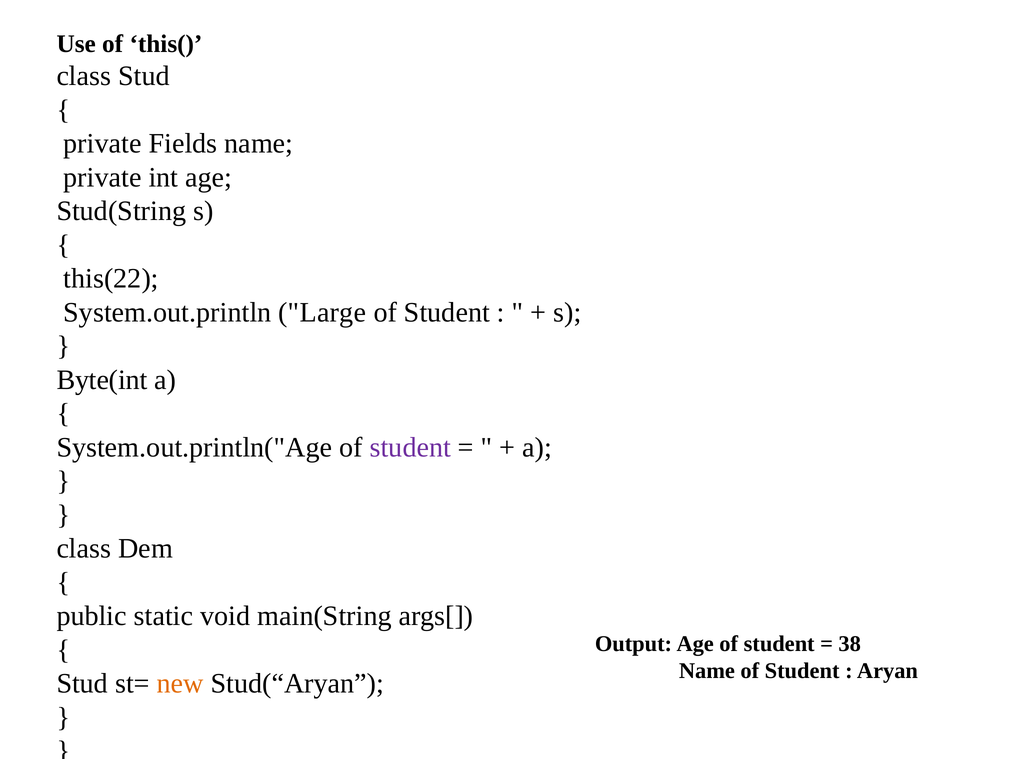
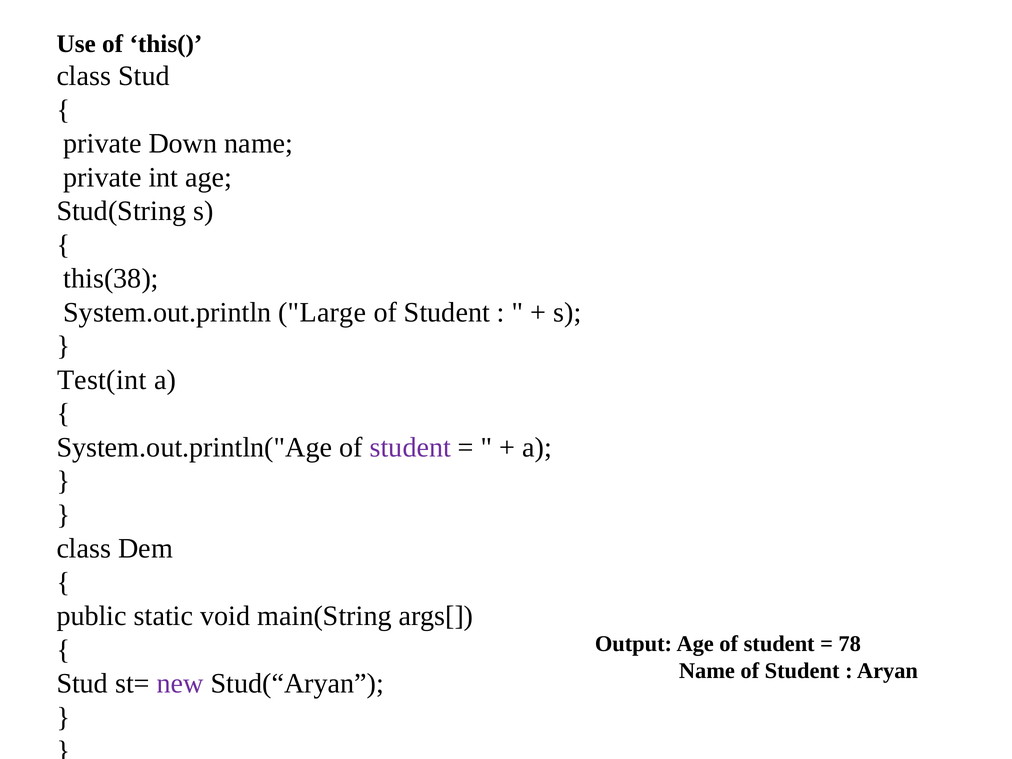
Fields: Fields -> Down (183, 144)
this(22: this(22 -> this(38 (111, 279)
Byte(int: Byte(int -> Test(int (102, 380)
38: 38 -> 78 (850, 644)
new colour: orange -> purple (180, 684)
